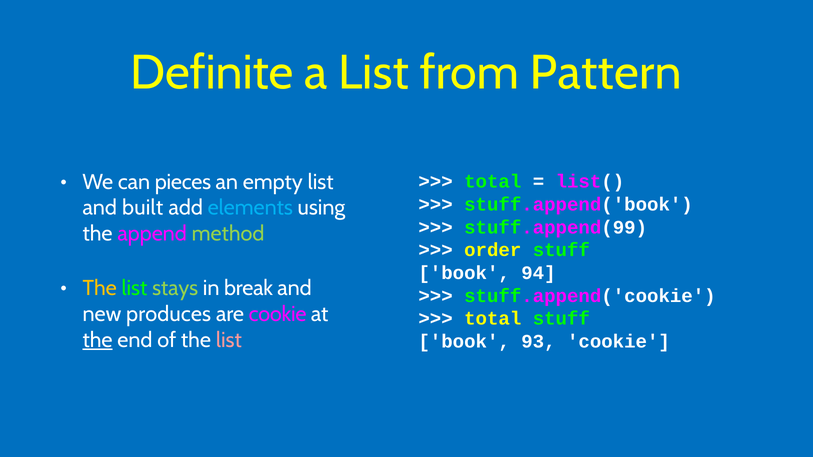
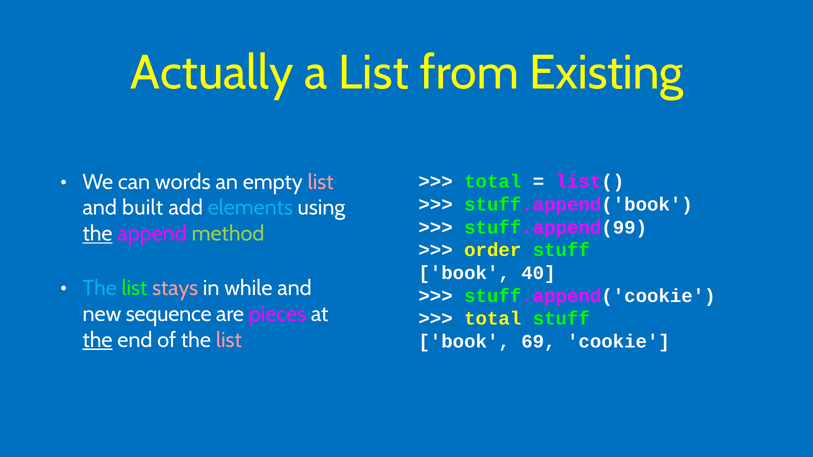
Definite: Definite -> Actually (212, 73)
Pattern: Pattern -> Existing (606, 73)
pieces: pieces -> words (183, 182)
list colour: white -> pink (321, 182)
the underline: none -> present (98, 234)
94: 94 -> 40 (538, 273)
The colour: yellow -> light blue (100, 288)
stays colour: light green -> pink (175, 288)
break: break -> while (248, 288)
produces: produces -> sequence (169, 314)
are cookie: cookie -> pieces (278, 314)
93: 93 -> 69 (538, 342)
